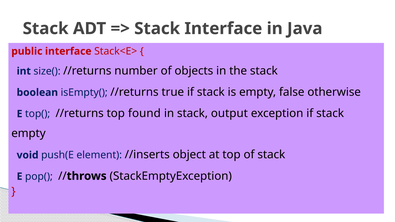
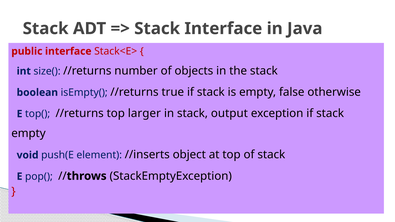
found: found -> larger (144, 114)
